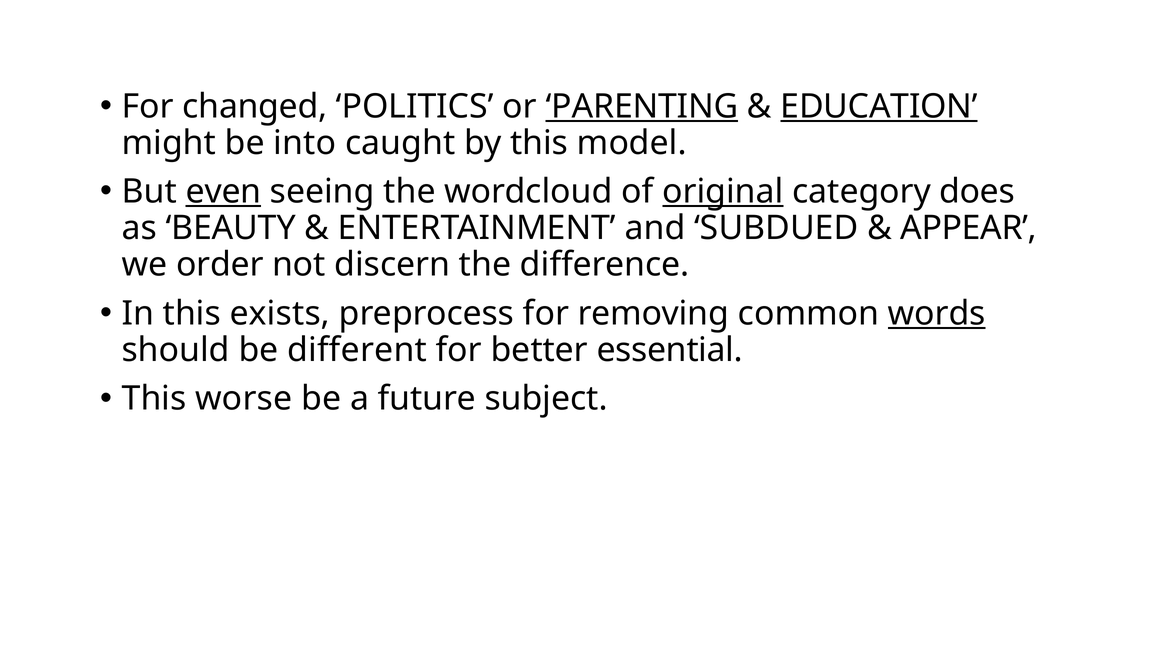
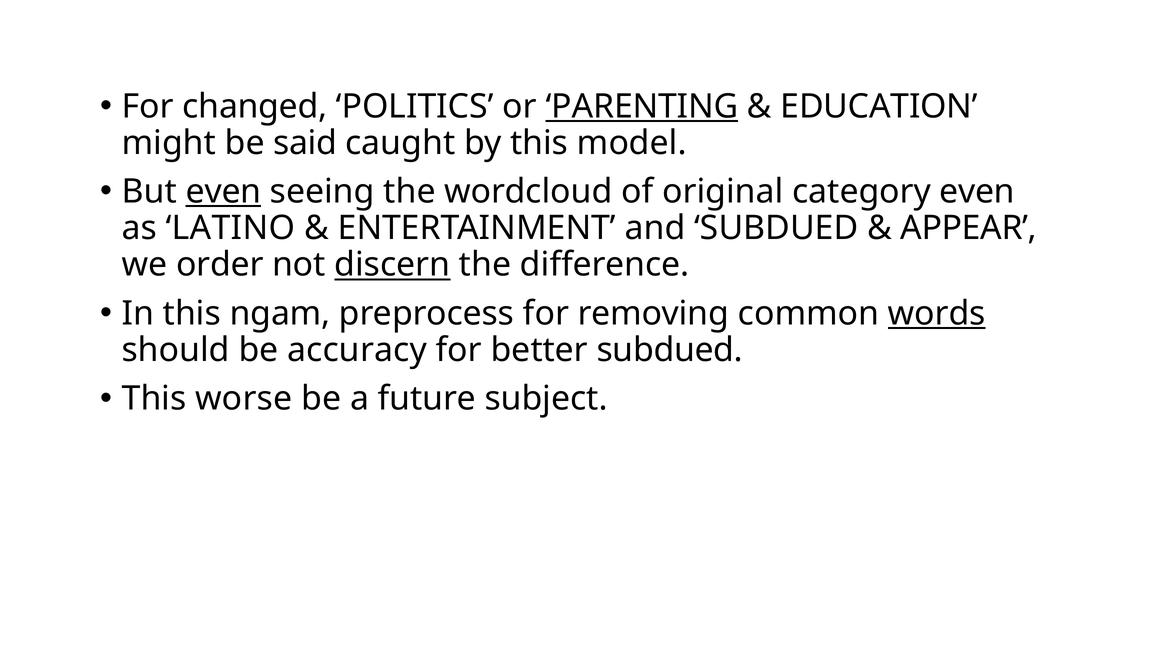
EDUCATION underline: present -> none (879, 106)
into: into -> said (305, 143)
original underline: present -> none (723, 192)
category does: does -> even (977, 192)
BEAUTY: BEAUTY -> LATINO (230, 228)
discern underline: none -> present (392, 265)
exists: exists -> ngam (280, 313)
different: different -> accuracy (357, 350)
better essential: essential -> subdued (670, 350)
